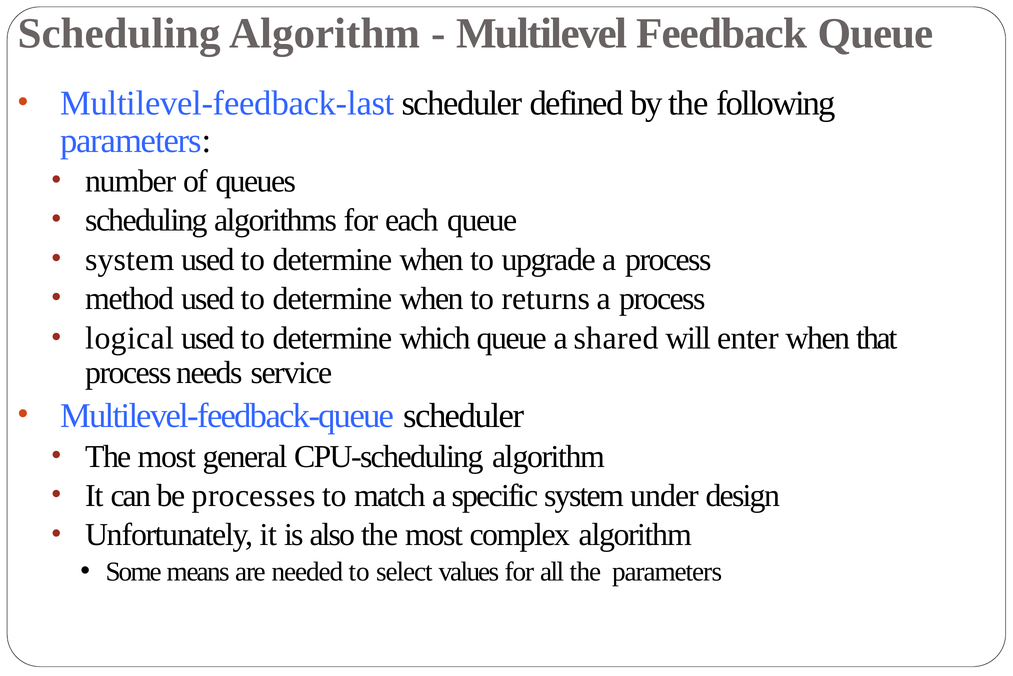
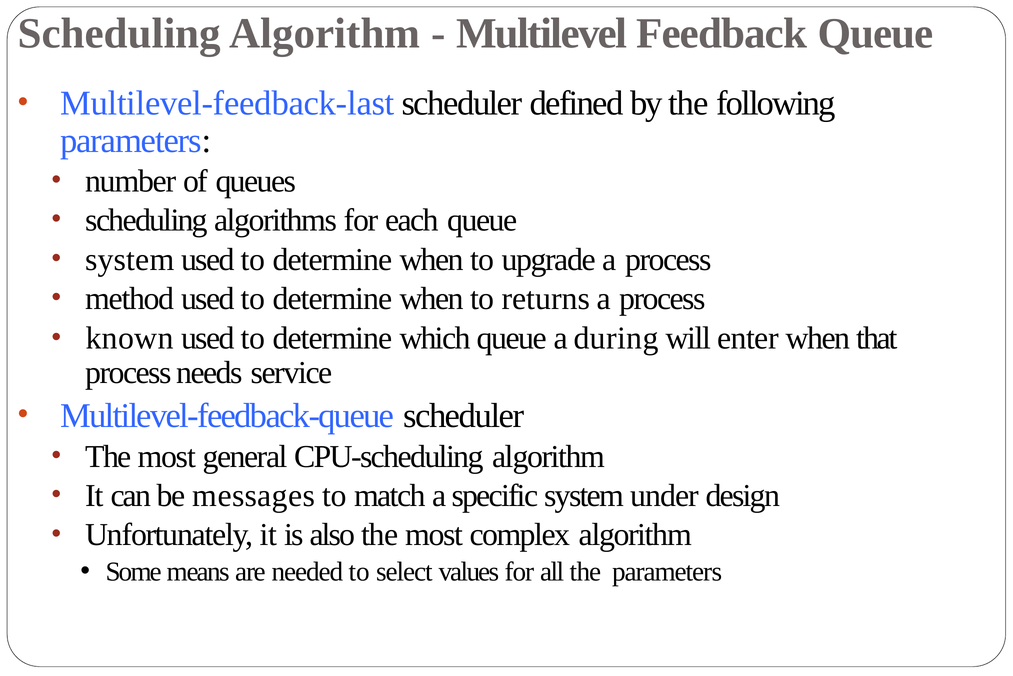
logical: logical -> known (130, 338)
shared: shared -> during (616, 338)
processes: processes -> messages (254, 495)
